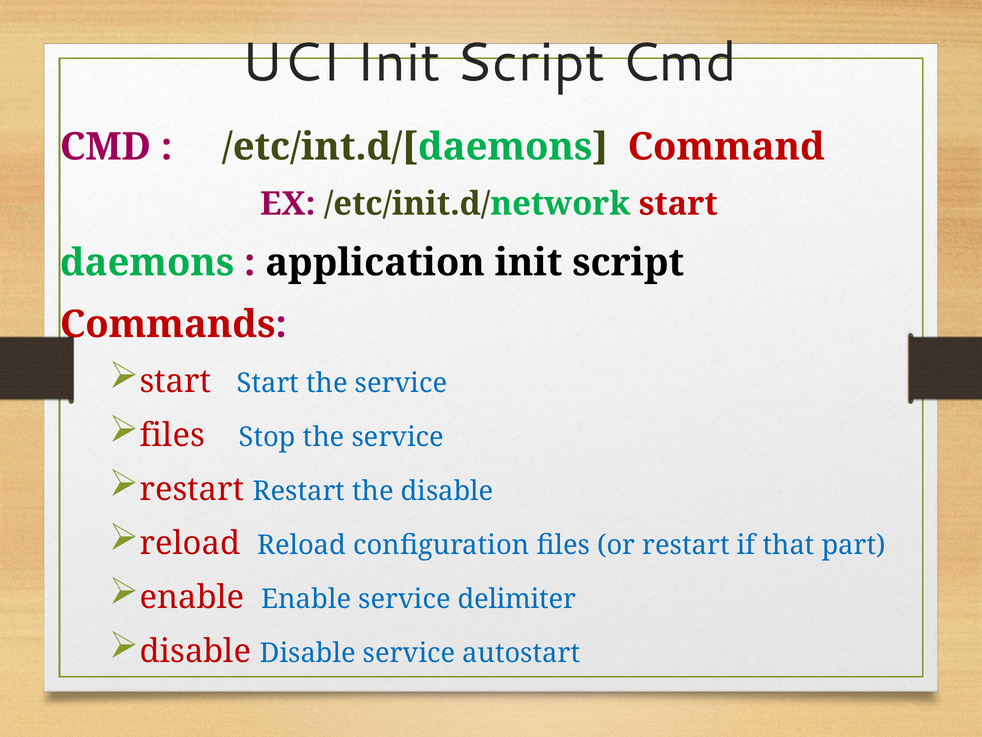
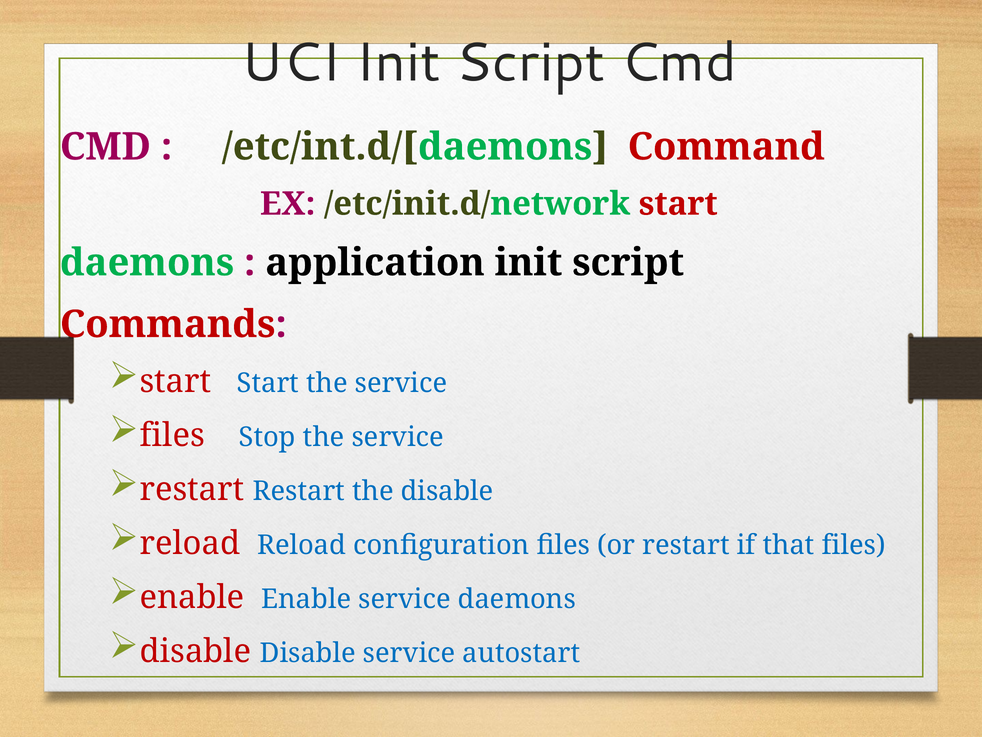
that part: part -> files (854, 545)
service delimiter: delimiter -> daemons (517, 599)
